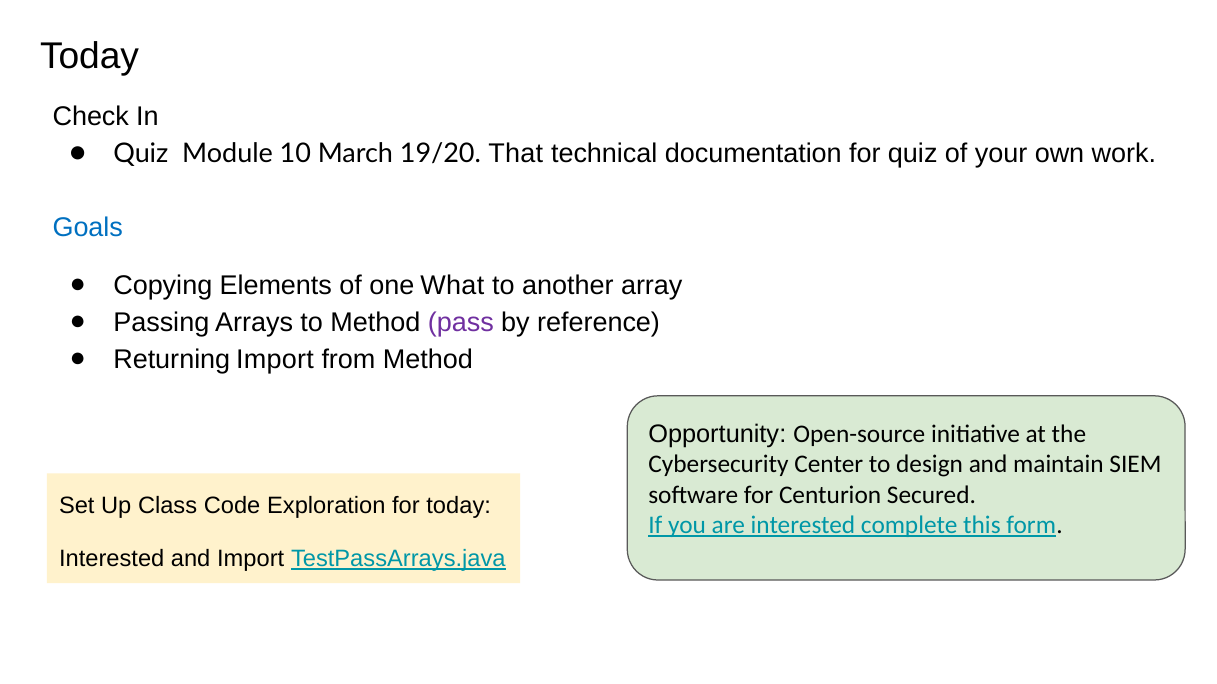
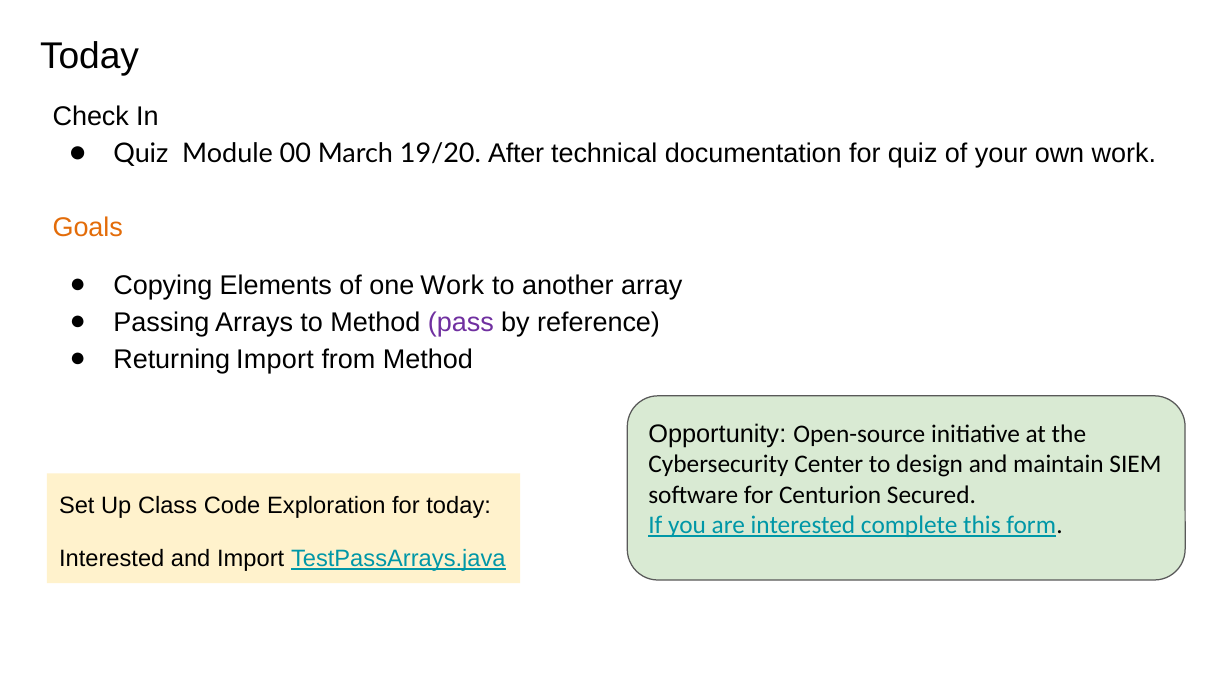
10: 10 -> 00 (295, 153)
That: That -> After (516, 153)
Goals colour: blue -> orange (88, 228)
one What: What -> Work (452, 285)
